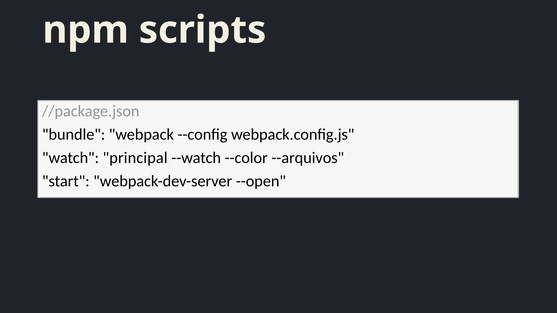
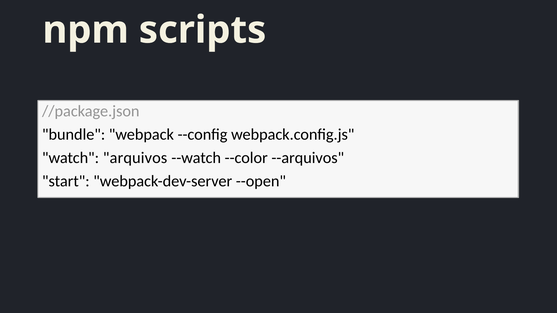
principal: principal -> arquivos (135, 158)
